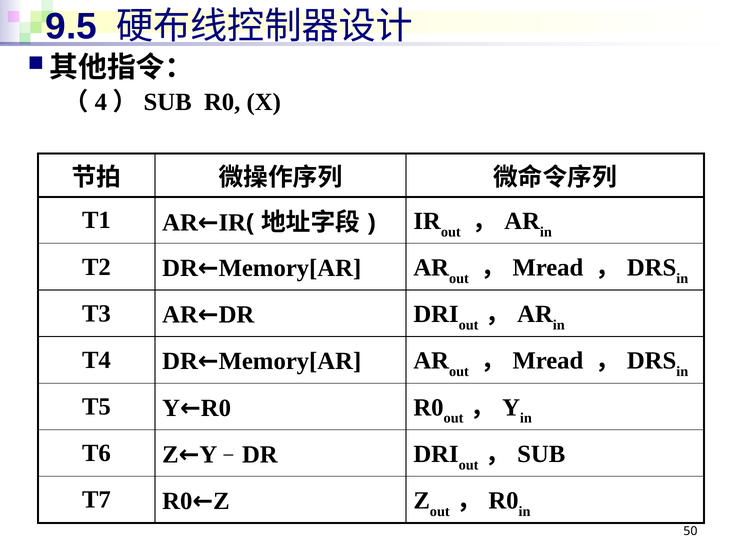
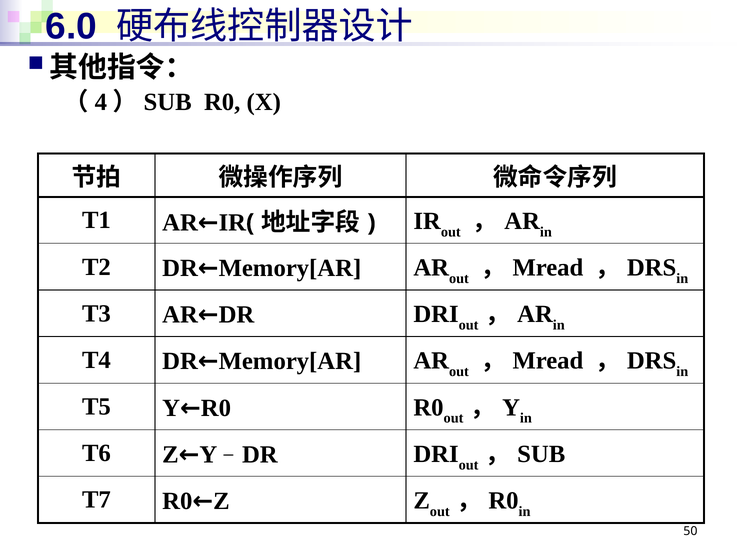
9.5: 9.5 -> 6.0 (71, 27)
